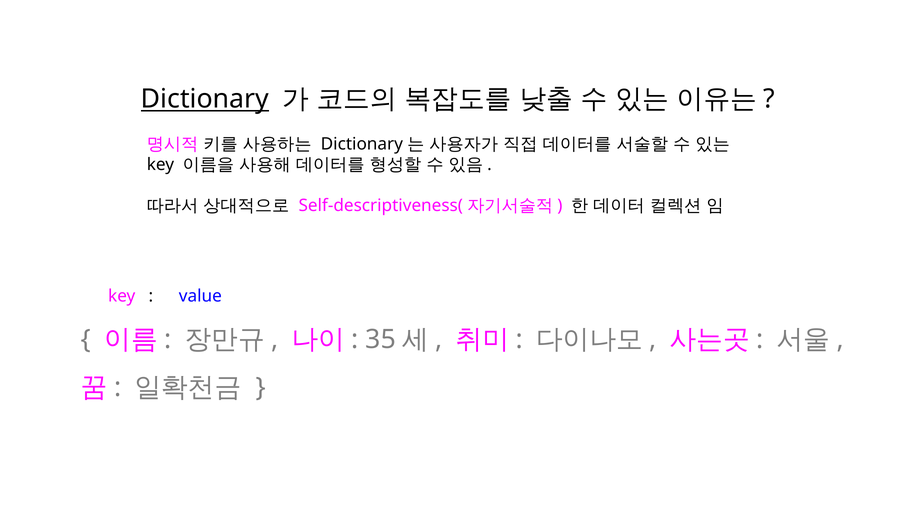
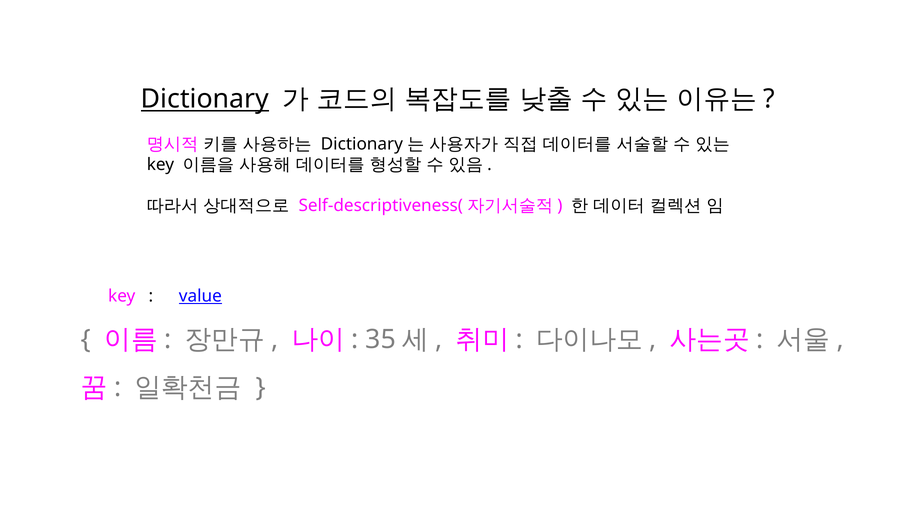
value underline: none -> present (200, 296)
